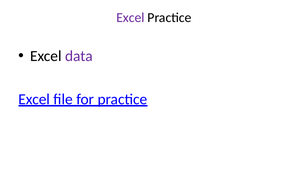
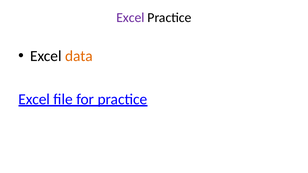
data colour: purple -> orange (79, 56)
